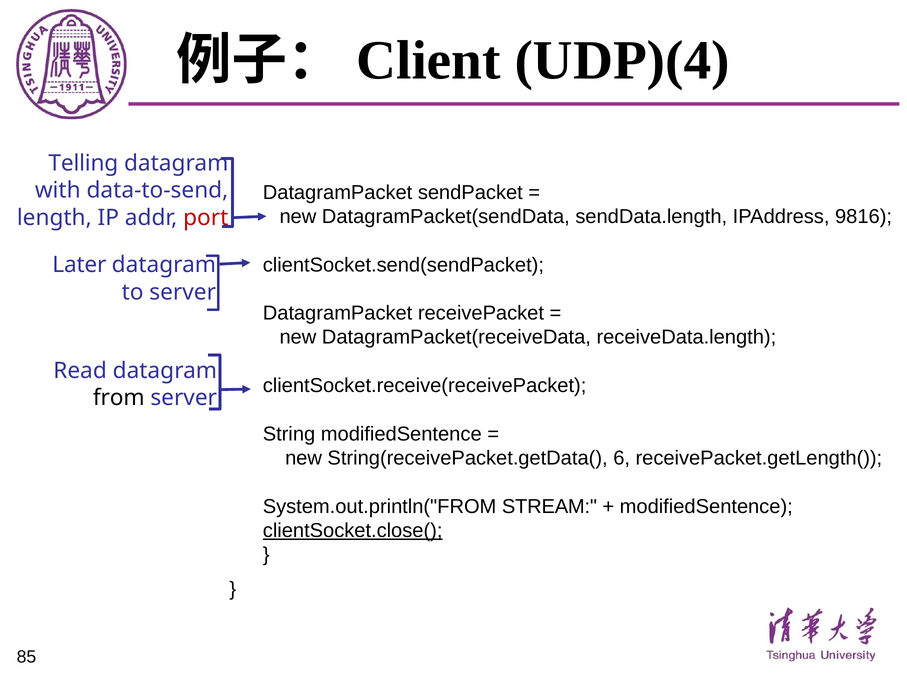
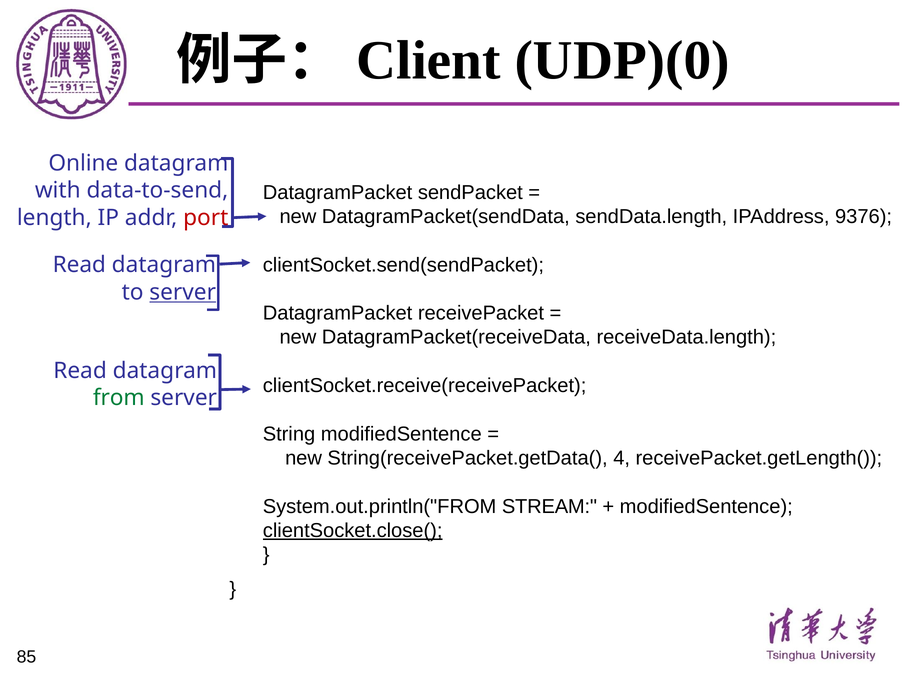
UDP)(4: UDP)(4 -> UDP)(0 (622, 61)
Telling: Telling -> Online (83, 163)
9816: 9816 -> 9376 (864, 217)
Later: Later -> Read (79, 265)
server underline: none -> present (183, 292)
from colour: black -> green (119, 398)
6: 6 -> 4 (622, 458)
